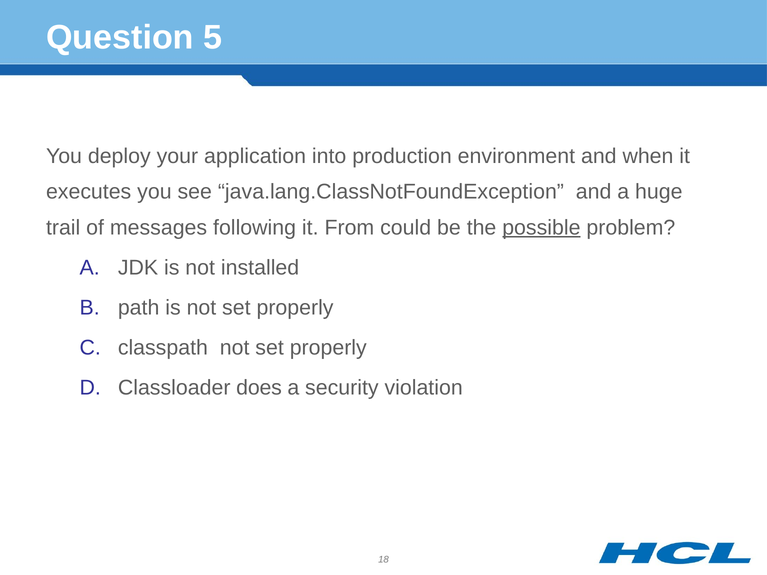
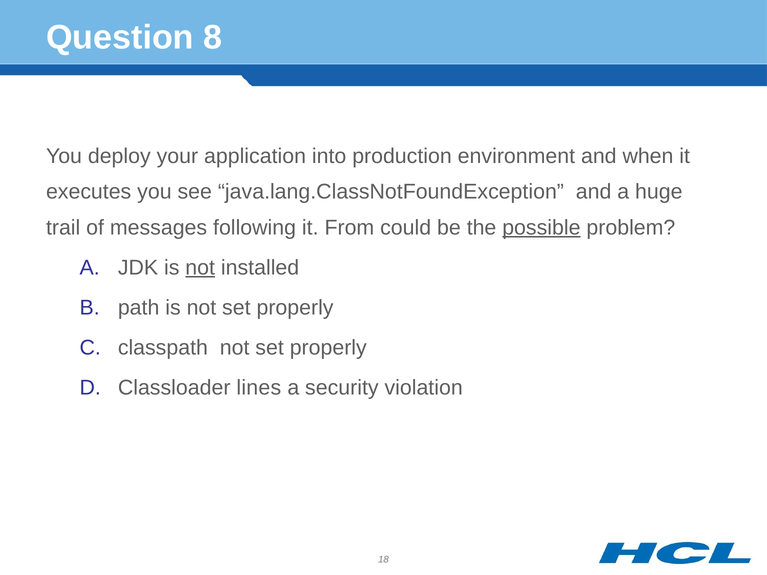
5: 5 -> 8 (213, 38)
not underline: none -> present (200, 268)
does: does -> lines (259, 388)
